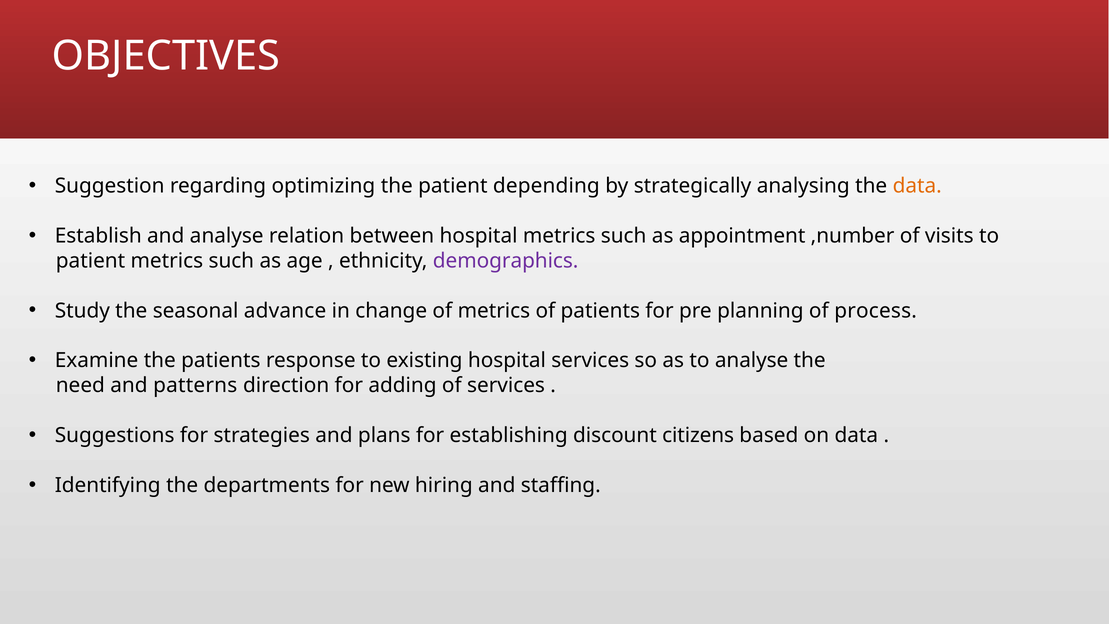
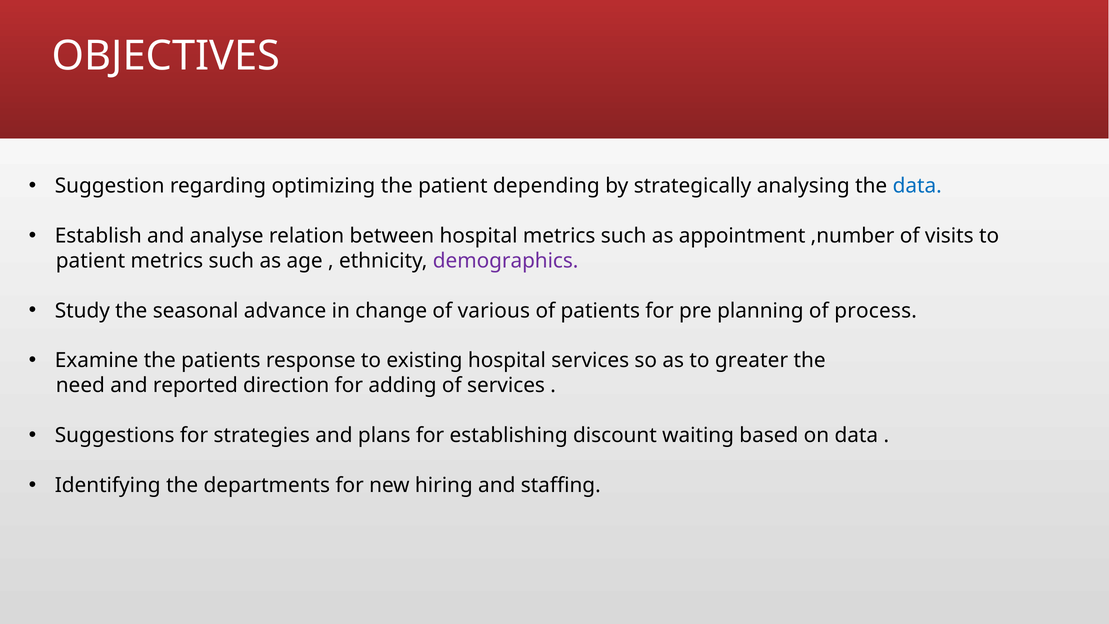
data colour: orange -> blue (917, 186)
of metrics: metrics -> various (494, 311)
to analyse: analyse -> greater (752, 360)
patterns: patterns -> reported (195, 385)
citizens: citizens -> waiting (698, 435)
